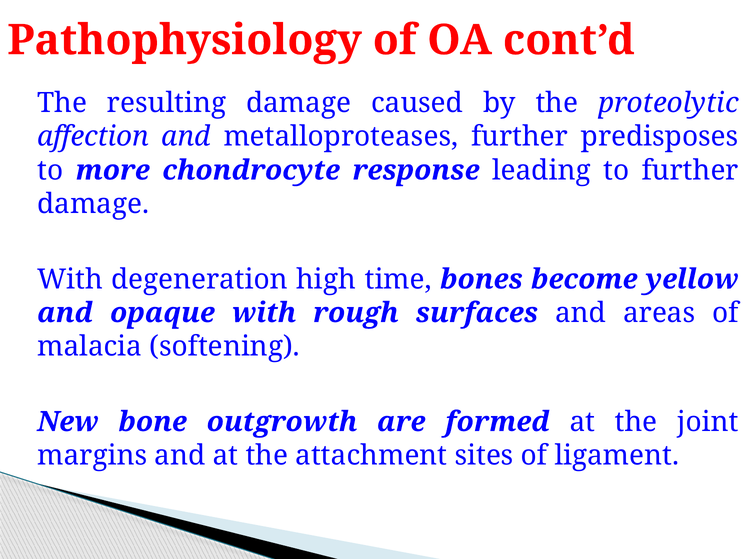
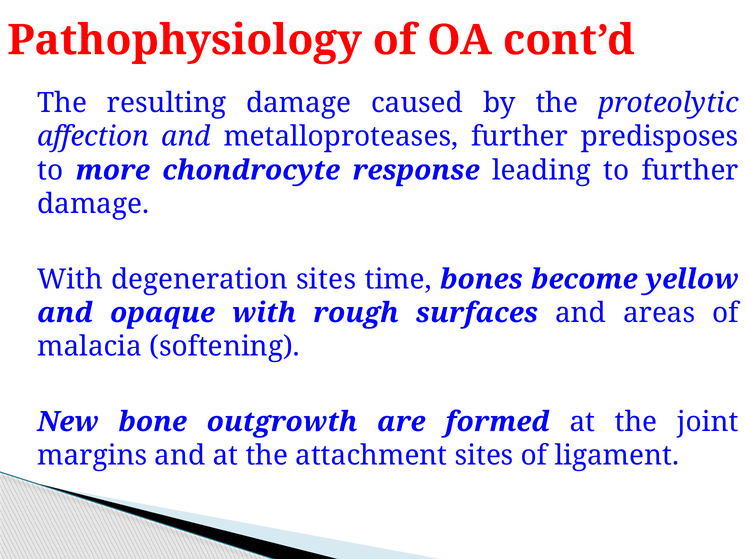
degeneration high: high -> sites (326, 280)
